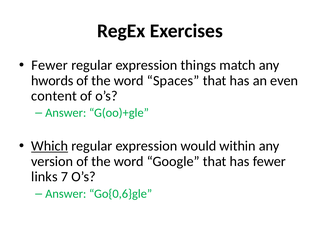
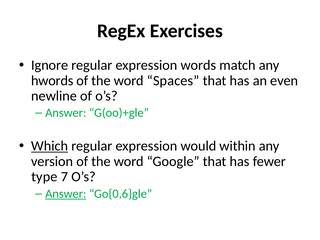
Fewer: Fewer -> Ignore (50, 65)
things: things -> words (198, 65)
content: content -> newline (54, 96)
links: links -> type (44, 177)
Answer underline: none -> present (66, 194)
